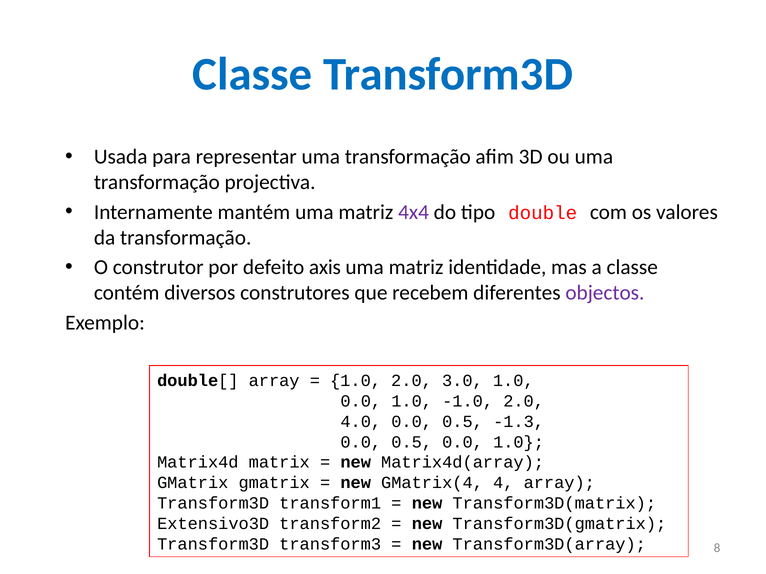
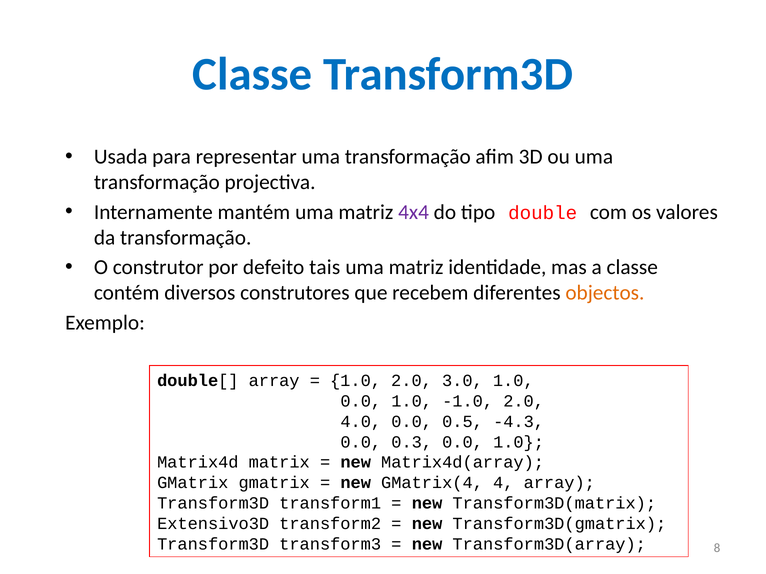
axis: axis -> tais (325, 268)
objectos colour: purple -> orange (605, 293)
-1.3: -1.3 -> -4.3 (519, 422)
0.5: 0.5 -> 0.3 (412, 442)
